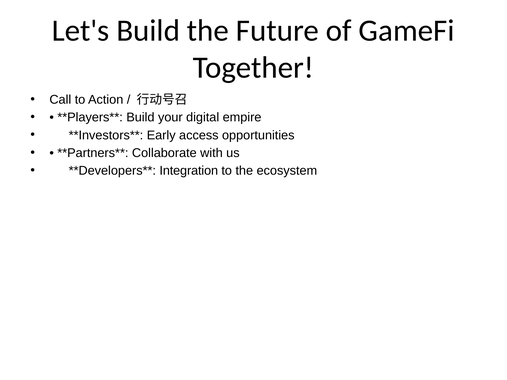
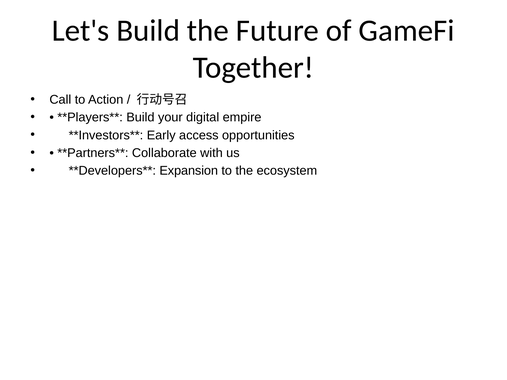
Integration: Integration -> Expansion (189, 171)
